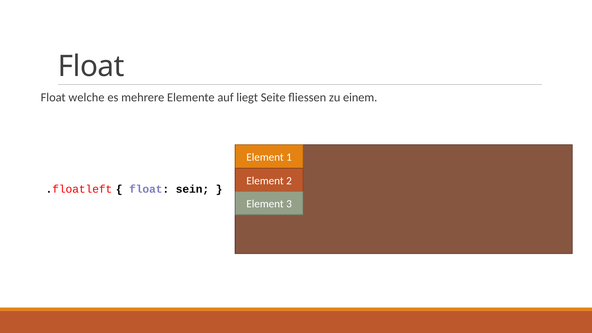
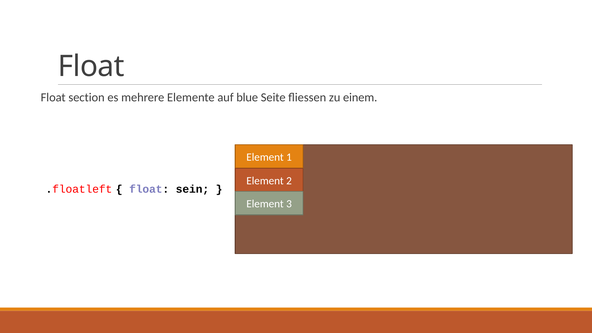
welche: welche -> section (87, 97)
liegt: liegt -> blue (247, 97)
